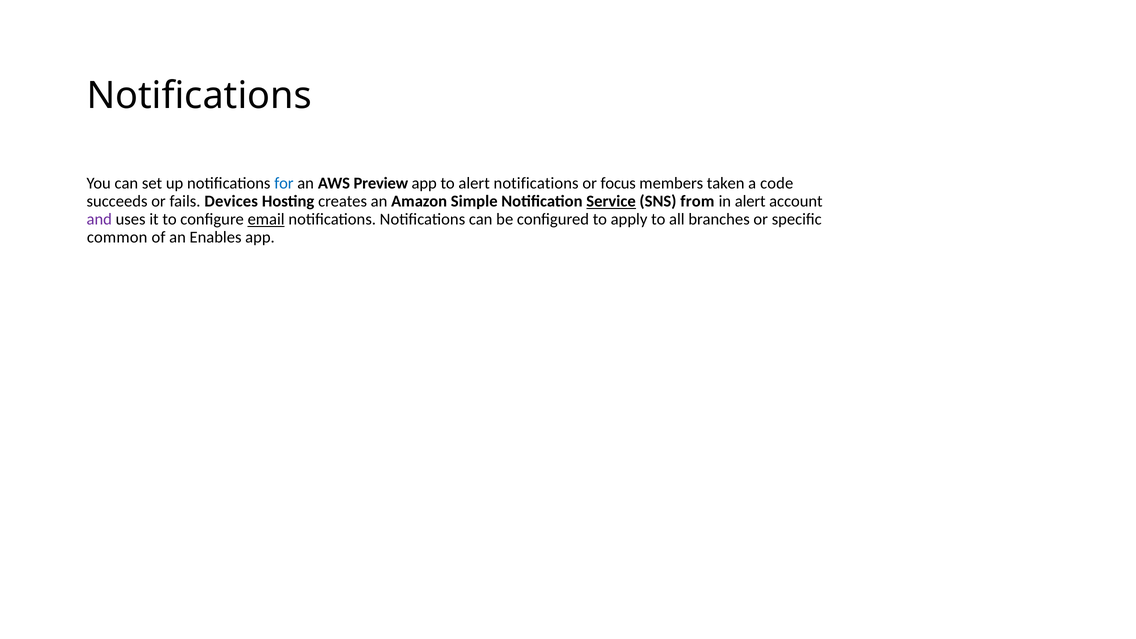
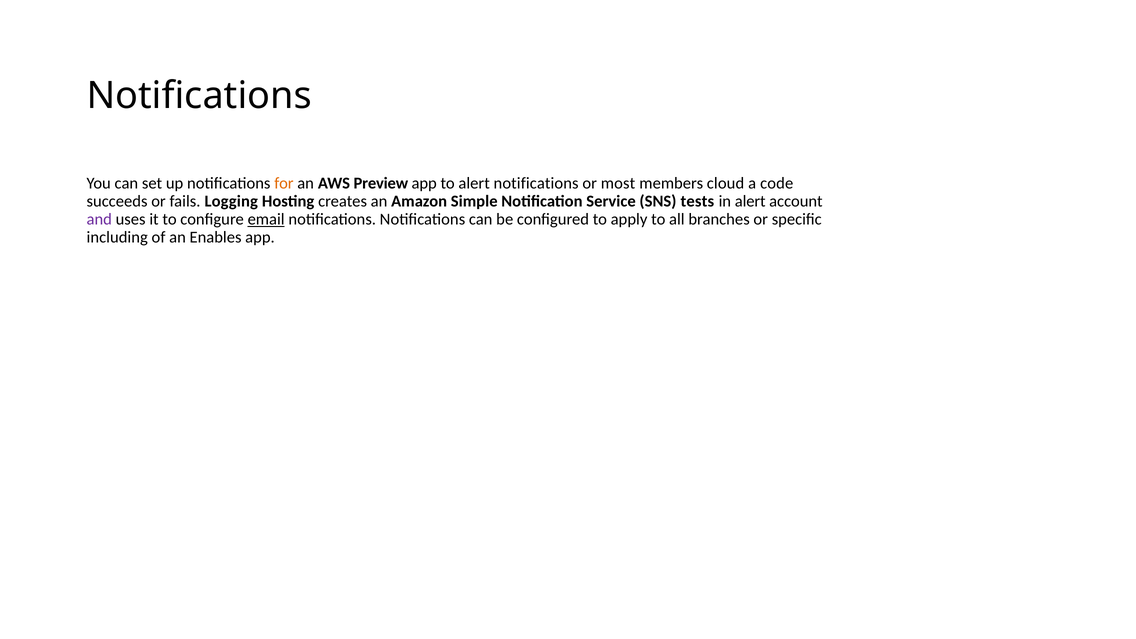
for colour: blue -> orange (284, 183)
focus: focus -> most (618, 183)
taken: taken -> cloud (726, 183)
Devices: Devices -> Logging (231, 201)
Service underline: present -> none (611, 201)
from: from -> tests (697, 201)
common: common -> including (117, 237)
